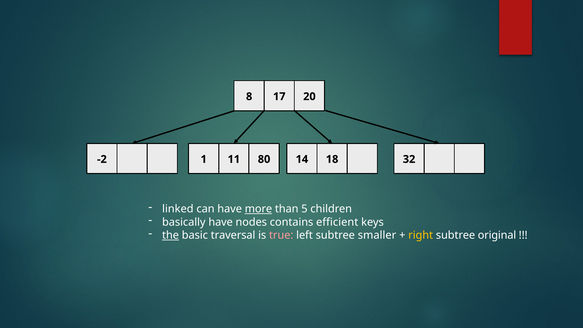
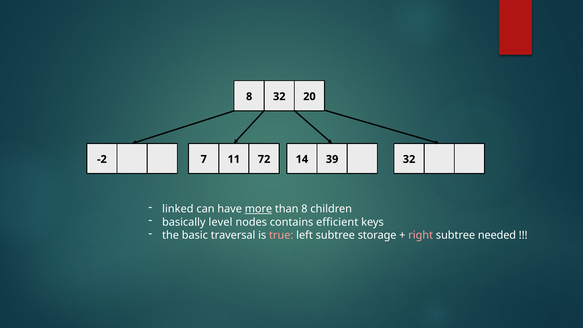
8 17: 17 -> 32 (279, 97)
1: 1 -> 7 (204, 159)
80: 80 -> 72 (264, 159)
18: 18 -> 39 (332, 159)
than 5: 5 -> 8 (304, 209)
basically have: have -> level (221, 222)
the underline: present -> none (171, 235)
smaller: smaller -> storage (377, 235)
right colour: yellow -> pink (421, 235)
original: original -> needed (497, 235)
